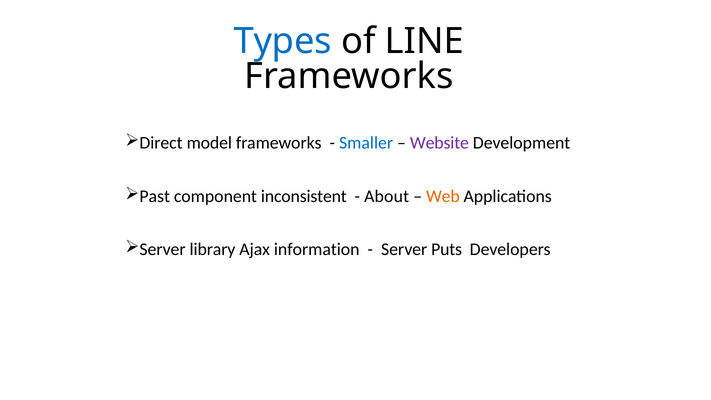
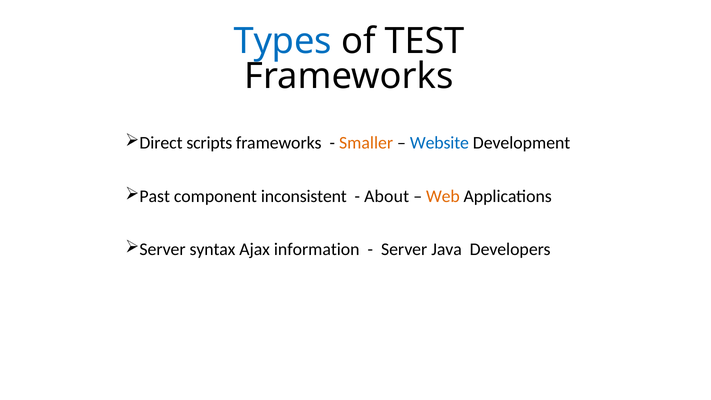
LINE: LINE -> TEST (425, 41)
model: model -> scripts (209, 143)
Smaller colour: blue -> orange (366, 143)
Website colour: purple -> blue (439, 143)
library: library -> syntax (213, 250)
Puts: Puts -> Java (447, 250)
